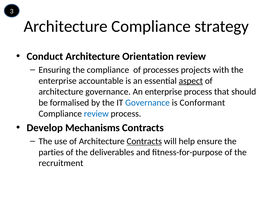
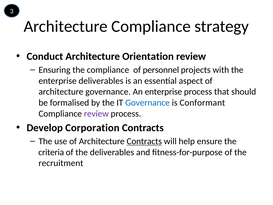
processes: processes -> personnel (161, 70)
enterprise accountable: accountable -> deliverables (101, 81)
aspect underline: present -> none (191, 81)
review colour: blue -> purple (96, 113)
Mechanisms: Mechanisms -> Corporation (92, 128)
parties: parties -> criteria (51, 152)
